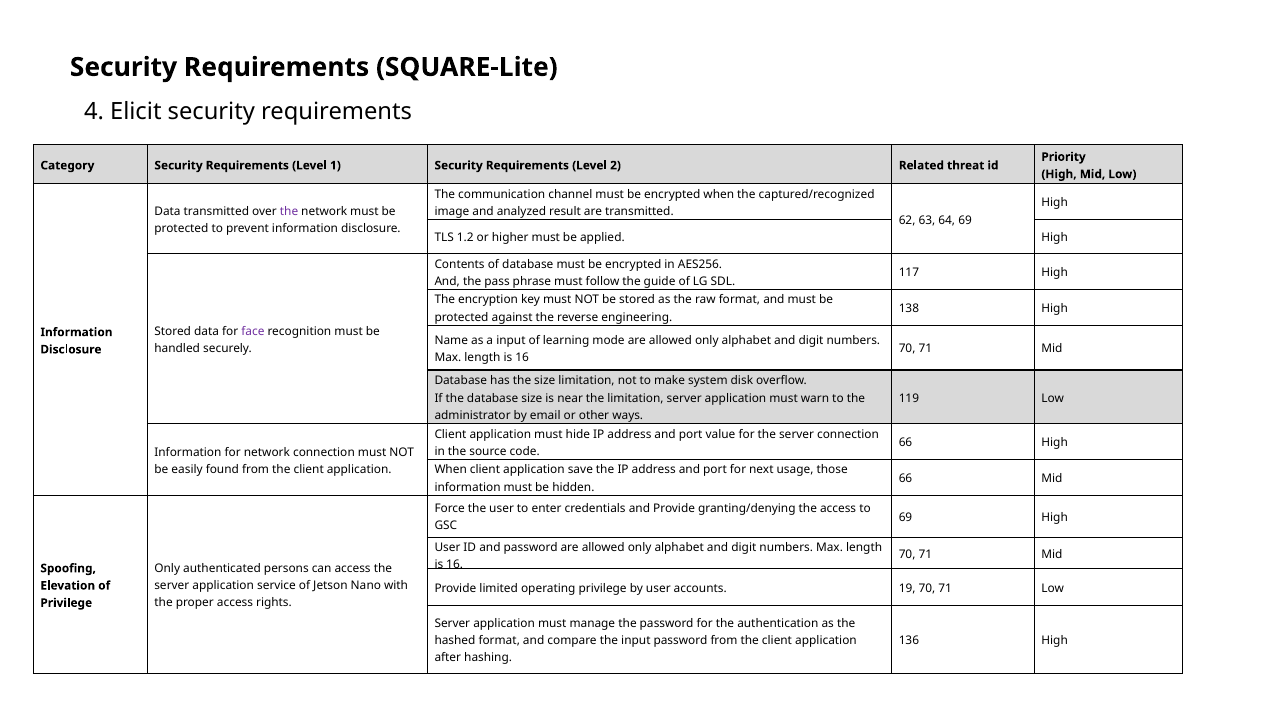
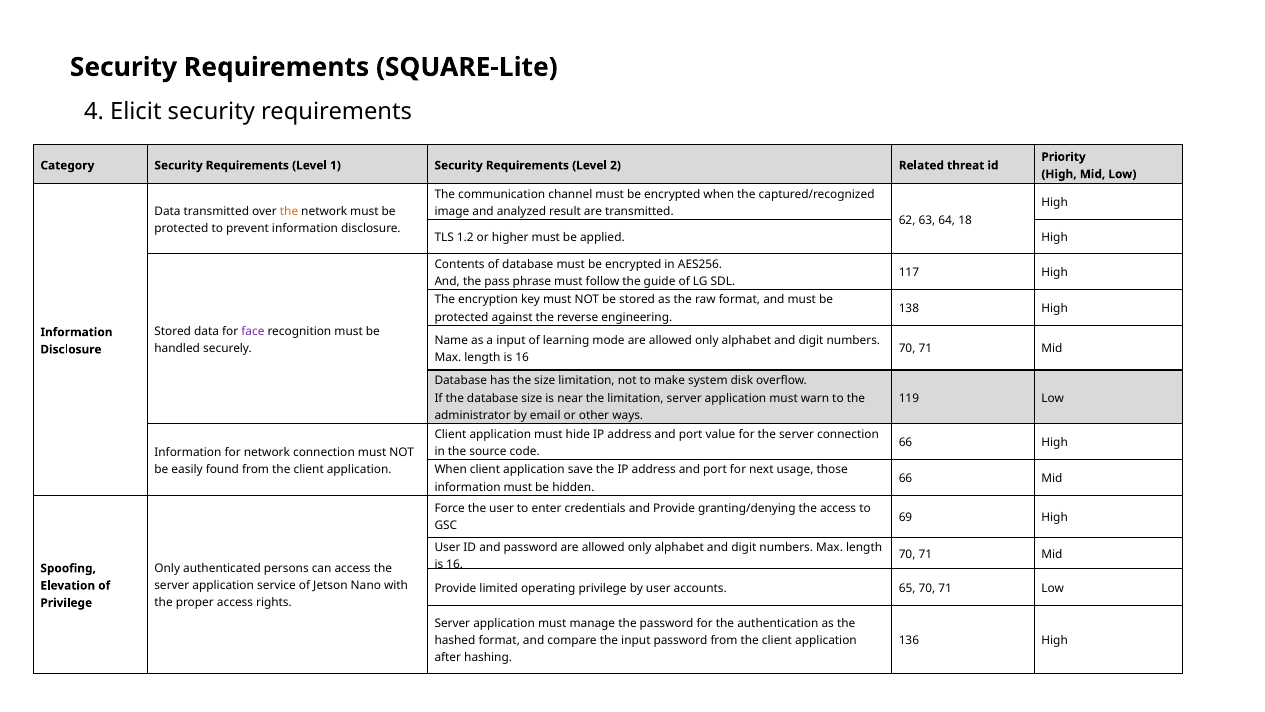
the colour: purple -> orange (289, 211)
64 69: 69 -> 18 (965, 220)
19: 19 -> 65 (907, 588)
